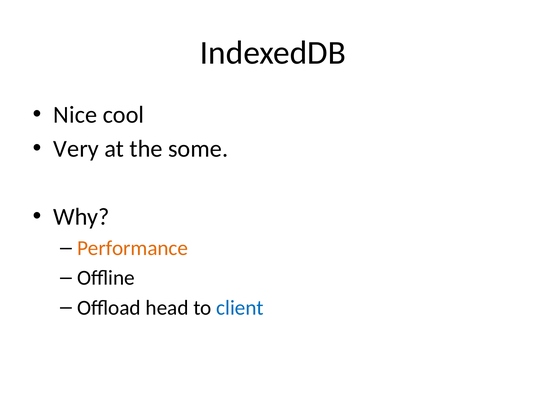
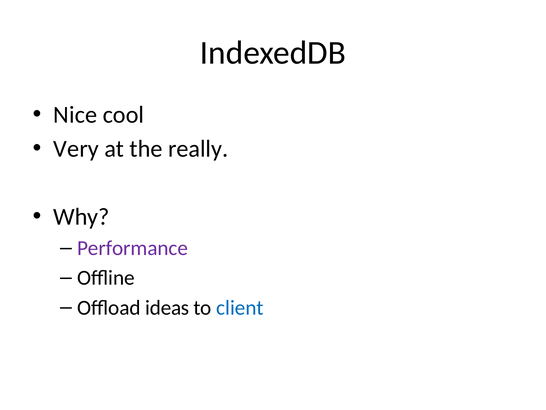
some: some -> really (198, 149)
Performance colour: orange -> purple (133, 248)
head: head -> ideas (167, 307)
